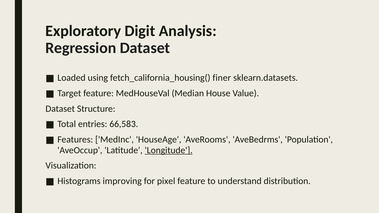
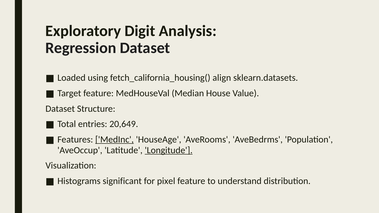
finer: finer -> align (222, 78)
66,583: 66,583 -> 20,649 (124, 124)
MedInc underline: none -> present (114, 140)
improving: improving -> significant (122, 181)
